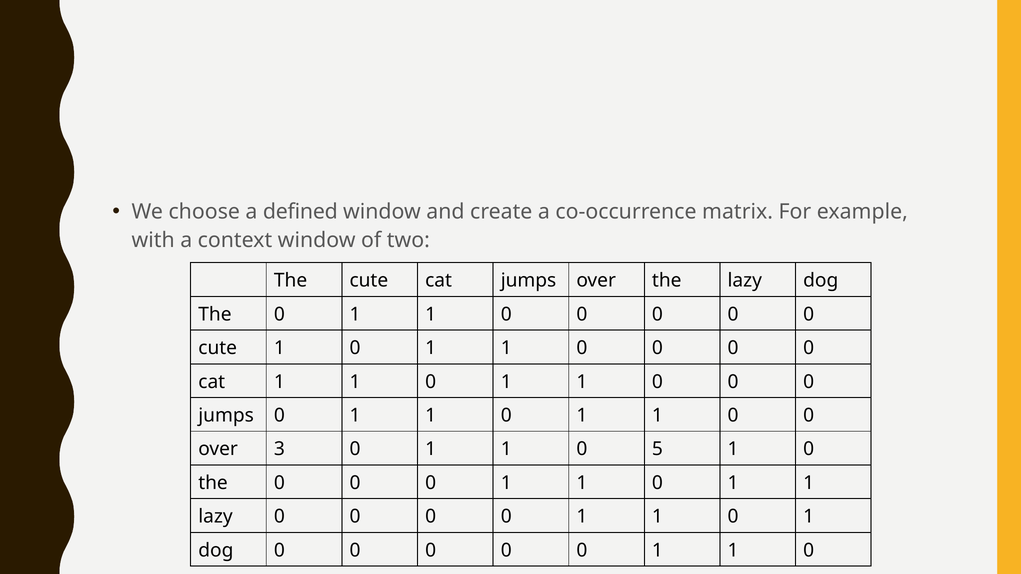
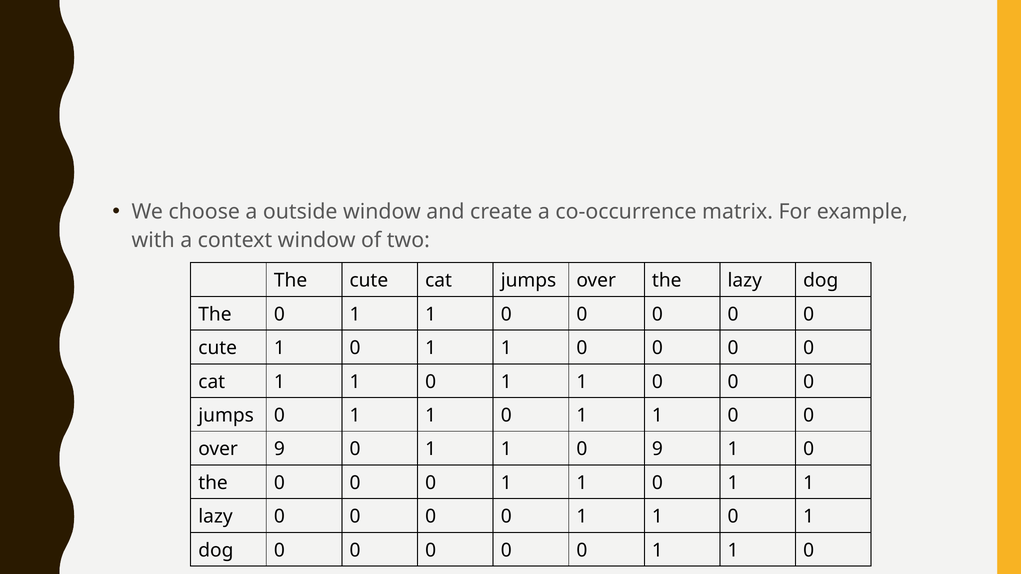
defined: defined -> outside (300, 212)
over 3: 3 -> 9 (279, 449)
0 5: 5 -> 9 (657, 449)
